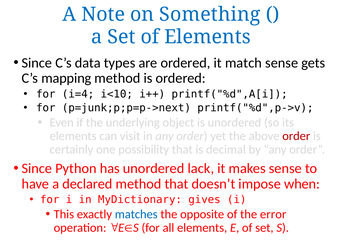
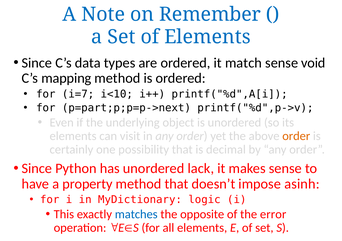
Something: Something -> Remember (210, 14)
gets: gets -> void (313, 63)
i=4: i=4 -> i=7 (78, 94)
p=junk;p;p=p->next: p=junk;p;p=p->next -> p=part;p;p=p->next (126, 108)
order colour: red -> orange (296, 136)
declared: declared -> property (87, 184)
when: when -> asinh (302, 184)
gives: gives -> logic (204, 200)
